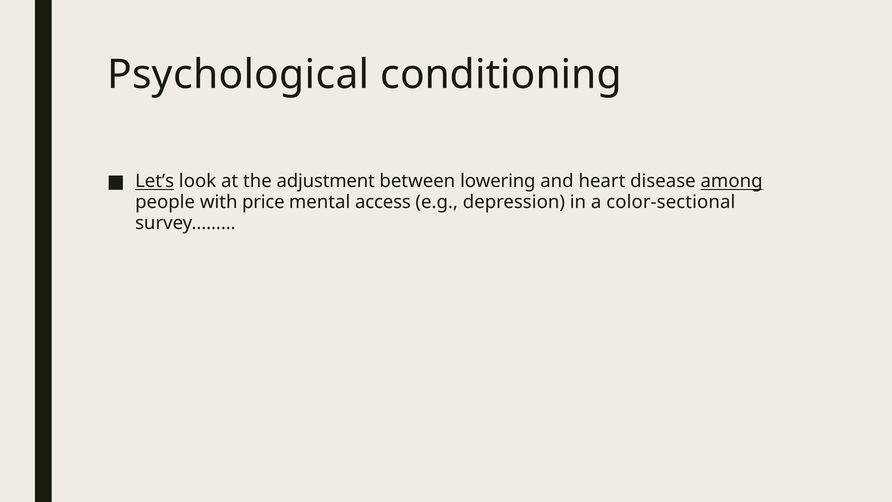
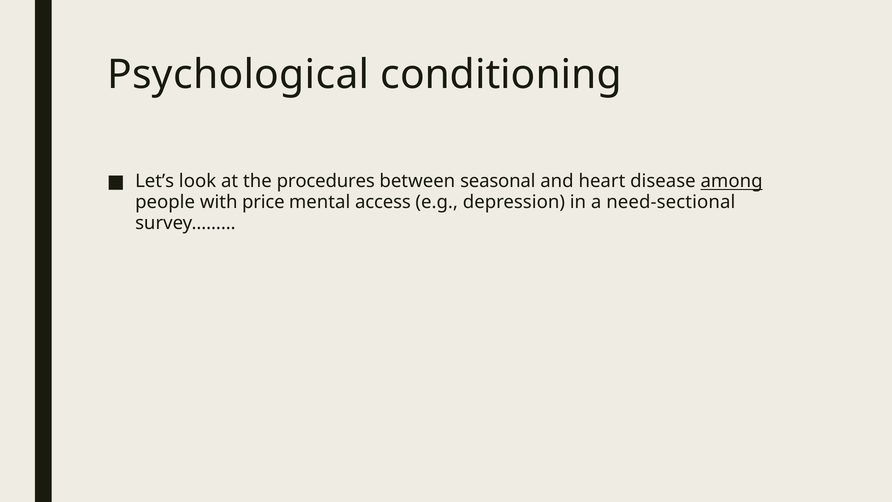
Let’s underline: present -> none (155, 181)
adjustment: adjustment -> procedures (326, 181)
lowering: lowering -> seasonal (498, 181)
color-sectional: color-sectional -> need-sectional (671, 202)
